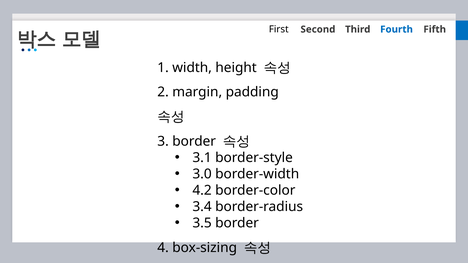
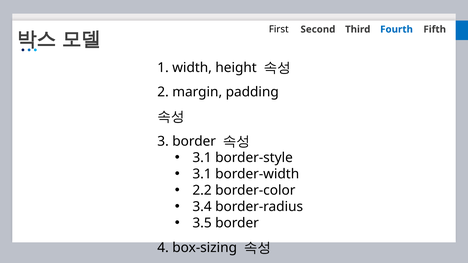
3.0: 3.0 -> 3.1 (202, 174)
4.2: 4.2 -> 2.2 (202, 191)
